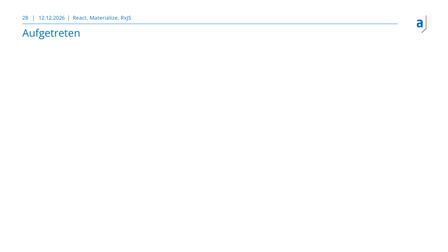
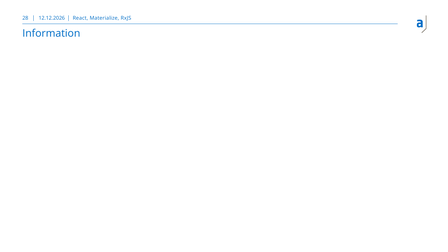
Aufgetreten: Aufgetreten -> Information (51, 34)
